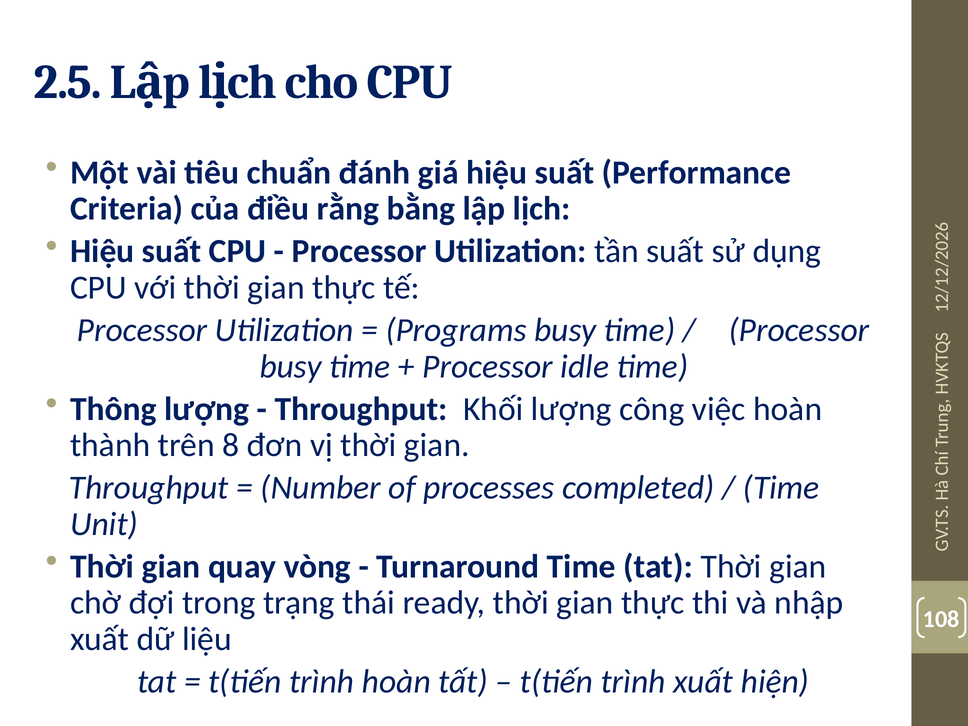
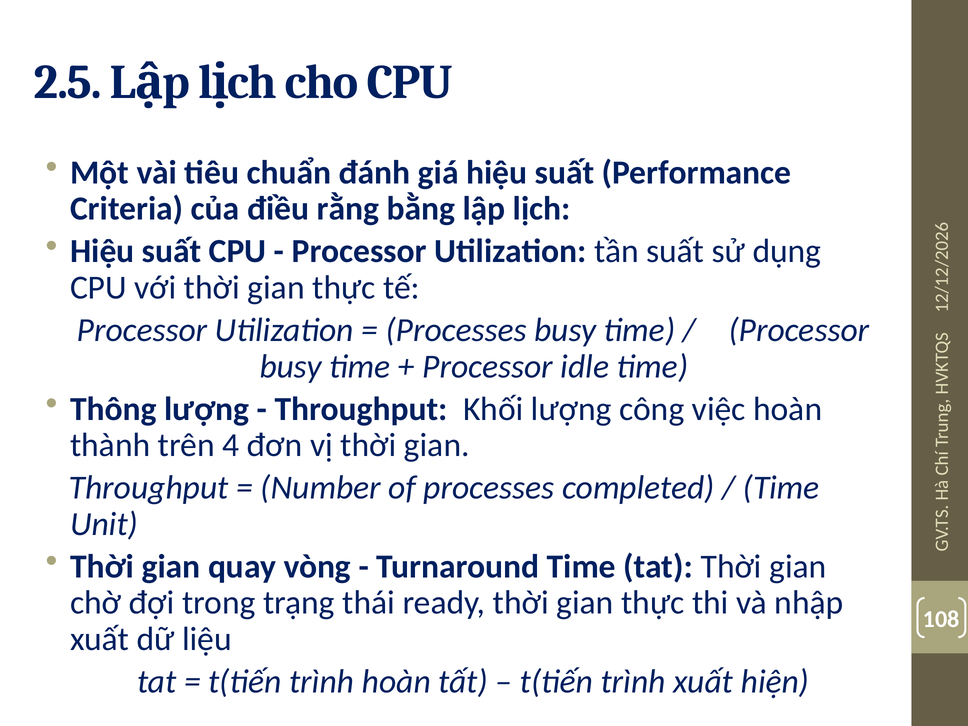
Programs: Programs -> Processes (456, 330)
8: 8 -> 4 (231, 445)
